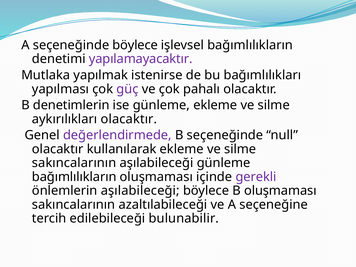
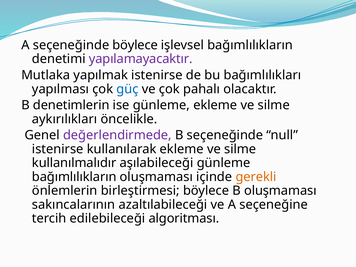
güç colour: purple -> blue (128, 89)
aykırılıkları olacaktır: olacaktır -> öncelikle (129, 119)
olacaktır: olacaktır -> istenirse (58, 149)
sakıncalarının: sakıncalarının -> kullanılmalıdır (74, 163)
gerekli colour: purple -> orange (256, 177)
önlemlerin aşılabileceği: aşılabileceği -> birleştirmesi (140, 191)
bulunabilir: bulunabilir -> algoritması (184, 218)
